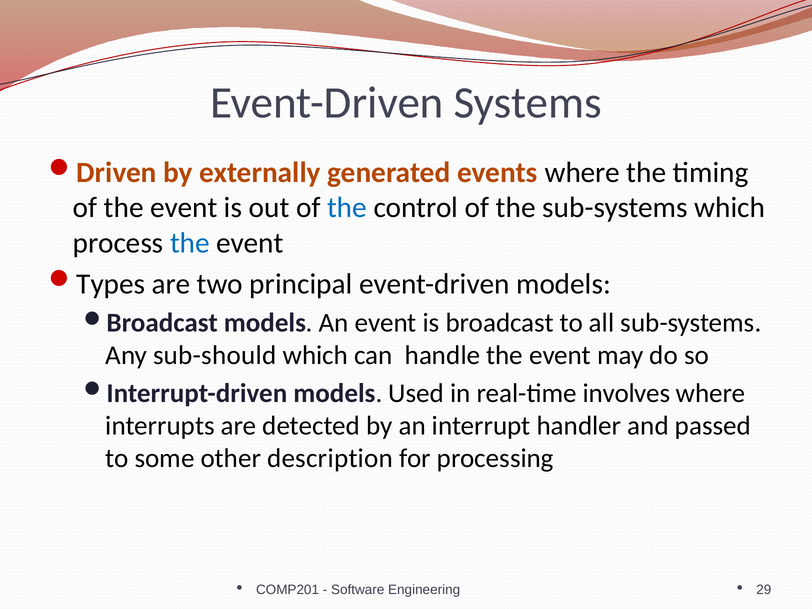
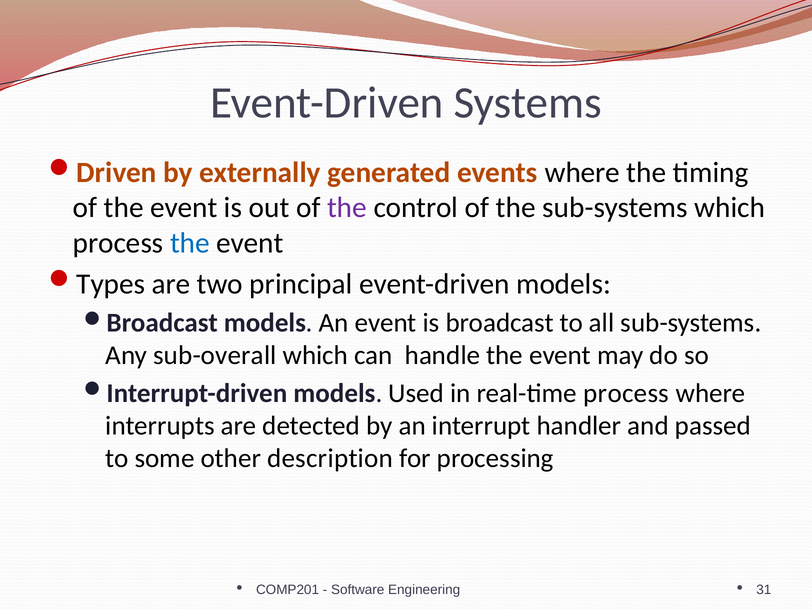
the colour: blue -> purple (347, 208)
sub-should: sub-should -> sub-overall (215, 355)
real-time involves: involves -> process (626, 393)
29: 29 -> 31 (764, 590)
